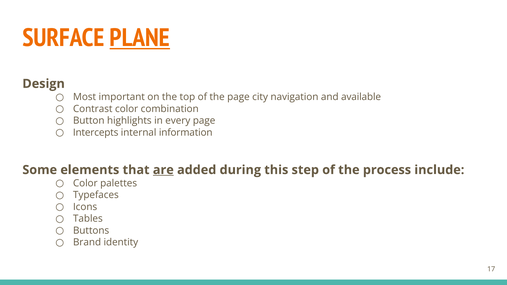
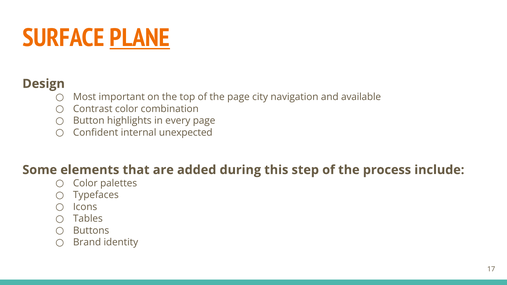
Intercepts: Intercepts -> Confident (96, 133)
information: information -> unexpected (186, 133)
are underline: present -> none (163, 170)
